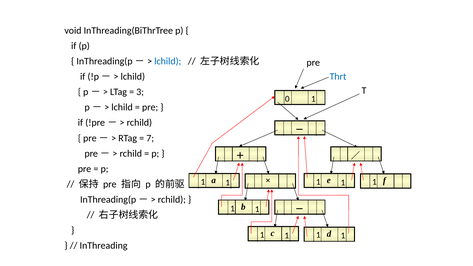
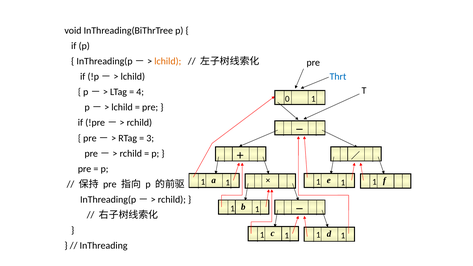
lchild colour: blue -> orange (168, 61)
3: 3 -> 4 (140, 92)
7: 7 -> 3 (150, 138)
